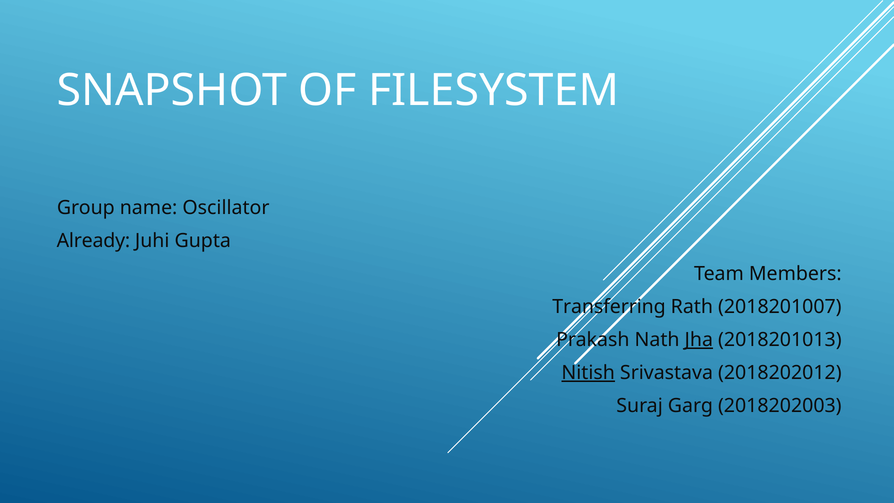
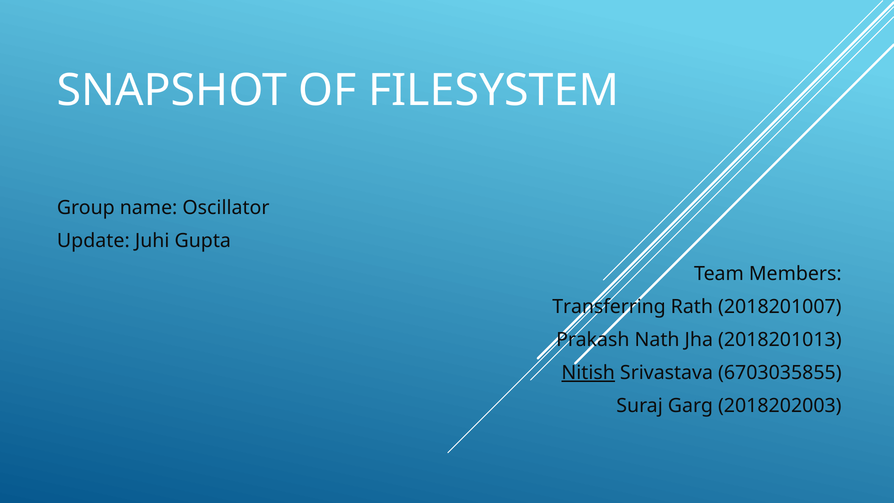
Already: Already -> Update (93, 241)
Jha underline: present -> none (699, 340)
2018202012: 2018202012 -> 6703035855 (780, 373)
